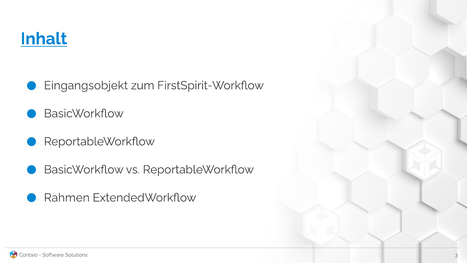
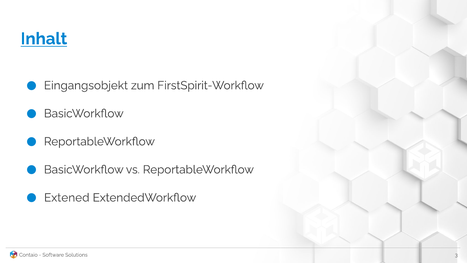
Rahmen: Rahmen -> Extened (67, 197)
